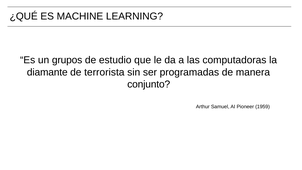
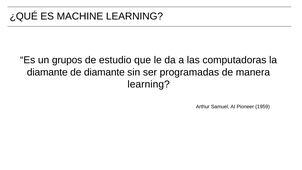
de terrorista: terrorista -> diamante (104, 72)
conjunto: conjunto -> learning (149, 84)
